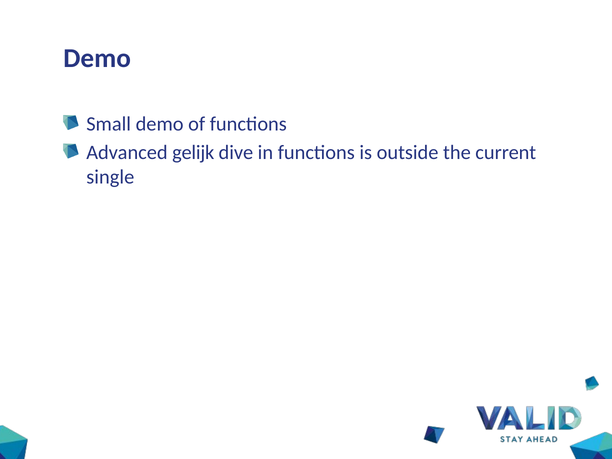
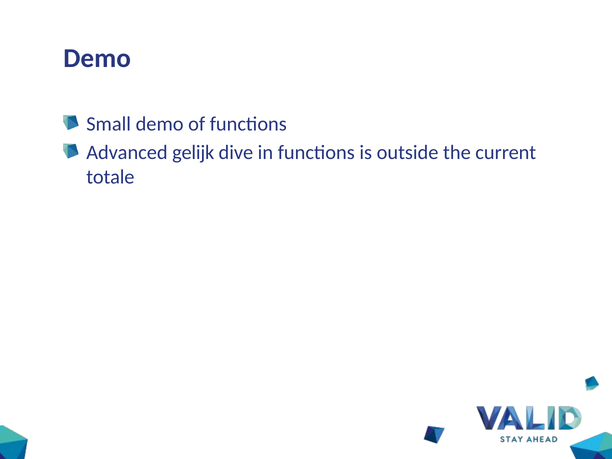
single: single -> totale (110, 177)
